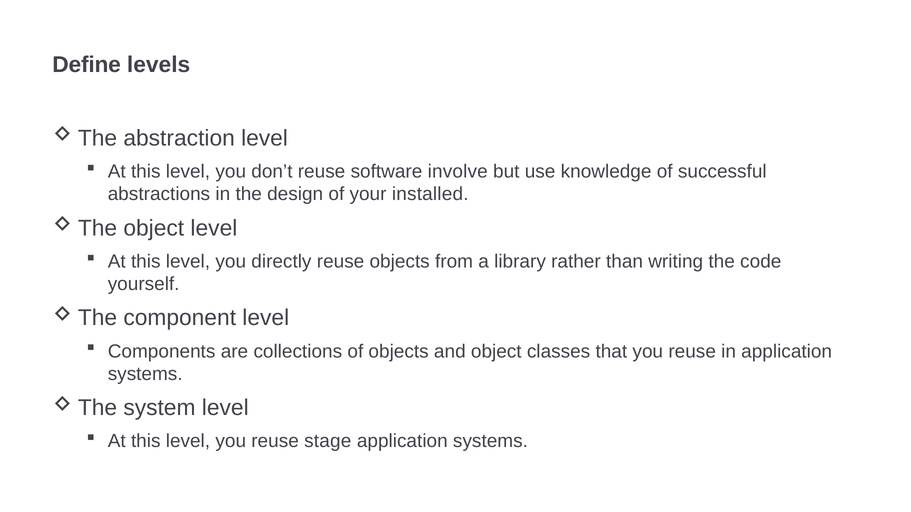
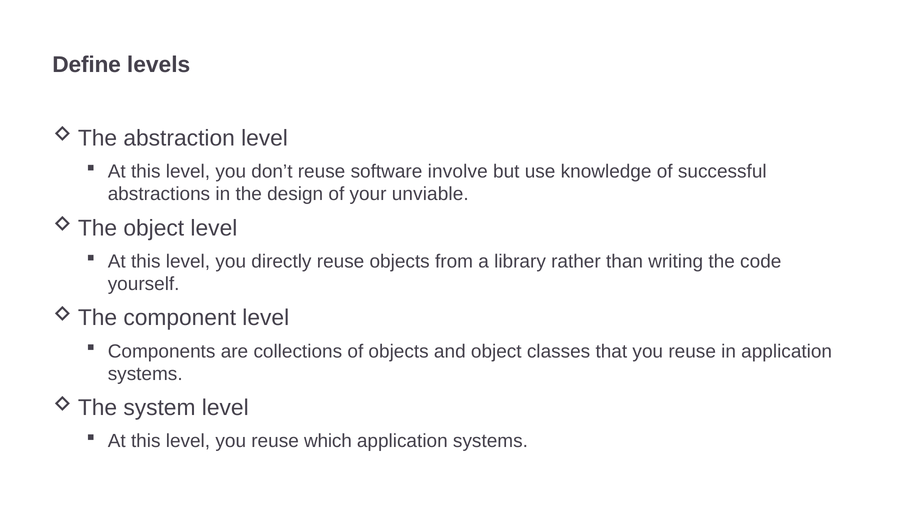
installed: installed -> unviable (430, 194)
stage: stage -> which (328, 442)
